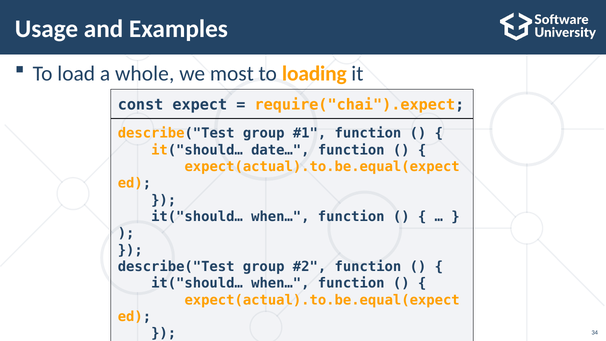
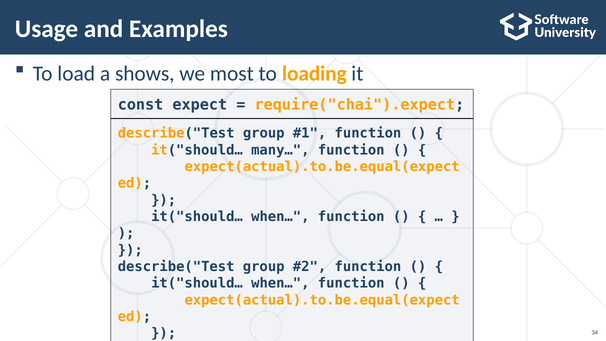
whole: whole -> shows (145, 74)
date…: date… -> many… (280, 150)
